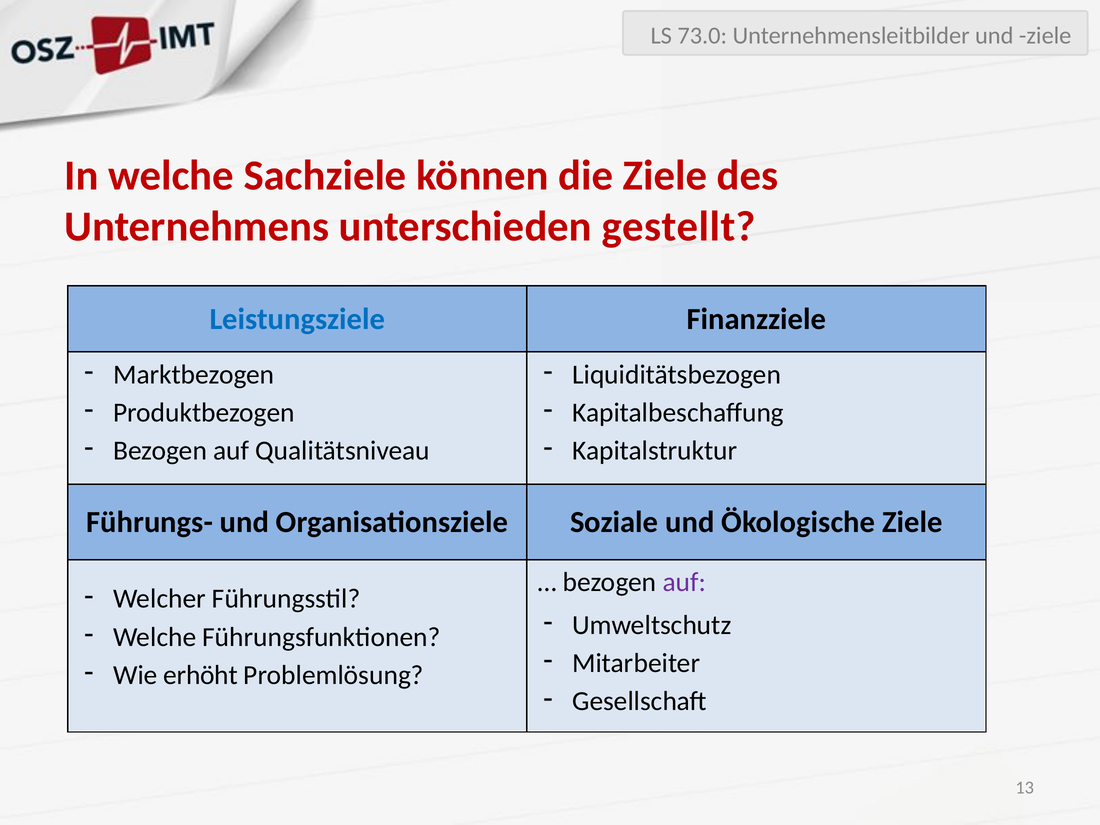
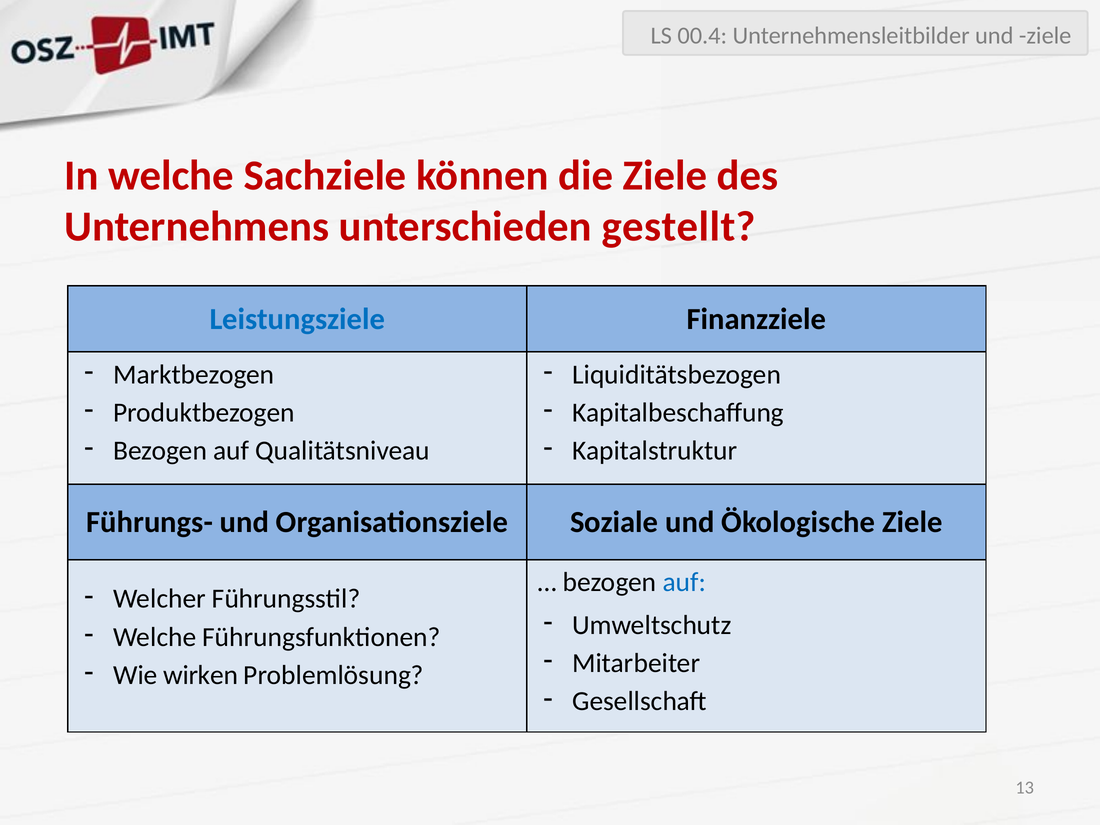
73.0: 73.0 -> 00.4 (702, 36)
auf colour: purple -> blue (684, 582)
erhöht: erhöht -> wirken (201, 675)
